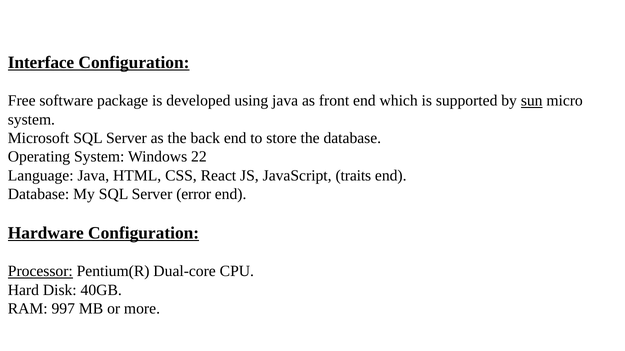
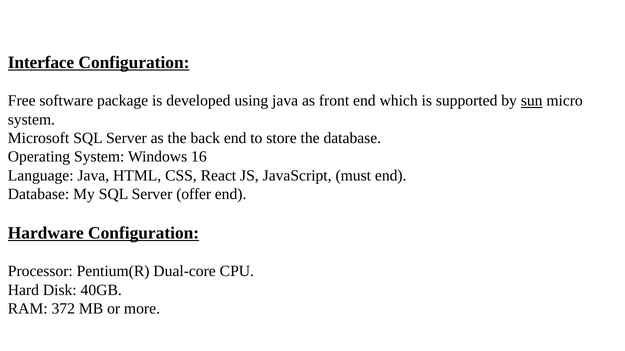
22: 22 -> 16 (199, 157)
traits: traits -> must (353, 176)
error: error -> offer (194, 195)
Processor underline: present -> none (40, 272)
997: 997 -> 372 (63, 309)
